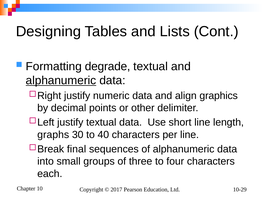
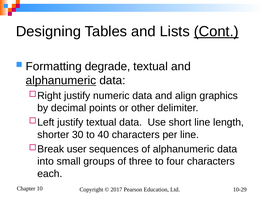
Cont underline: none -> present (216, 31)
graphs: graphs -> shorter (53, 135)
final: final -> user (77, 149)
